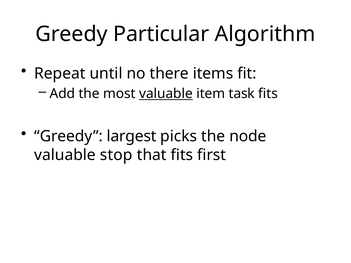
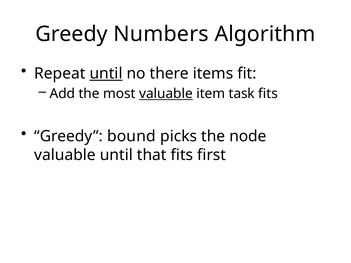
Particular: Particular -> Numbers (161, 34)
until underline: none -> present (106, 74)
largest: largest -> bound (131, 136)
valuable stop: stop -> until (116, 155)
